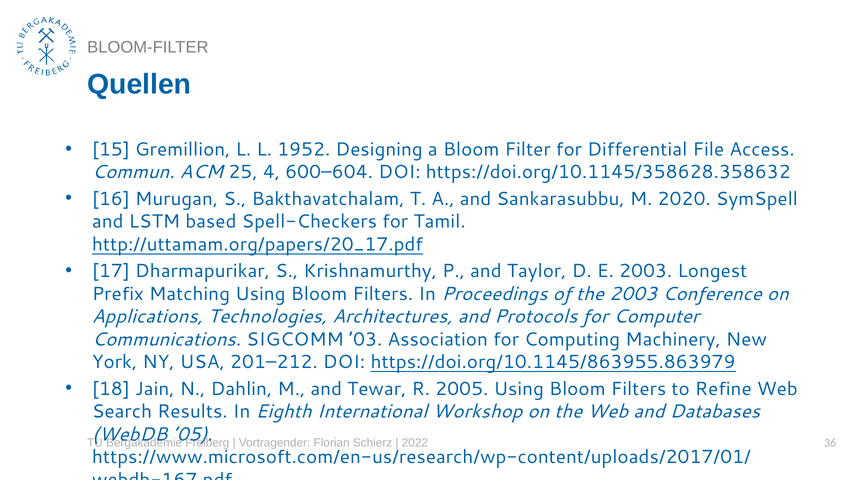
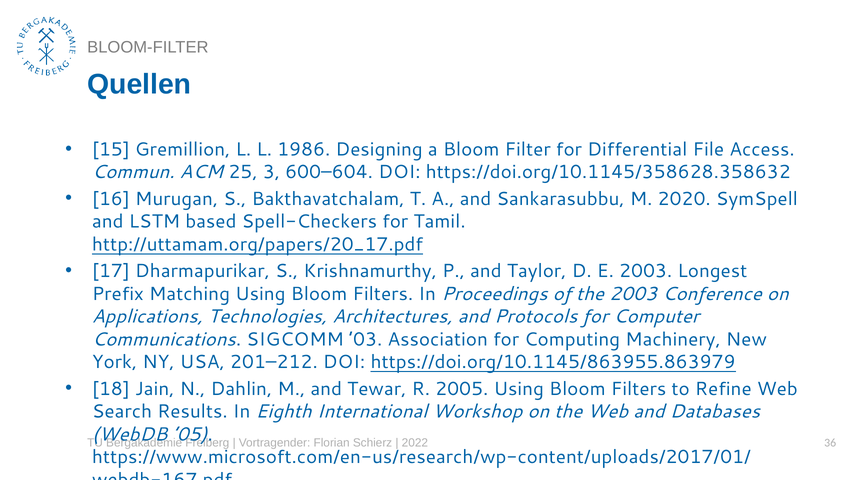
1952: 1952 -> 1986 (304, 149)
4: 4 -> 3 (271, 172)
